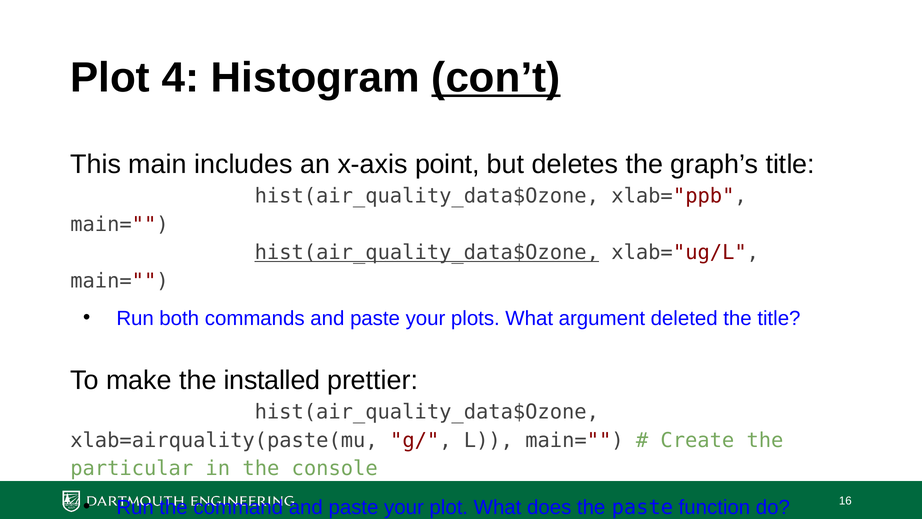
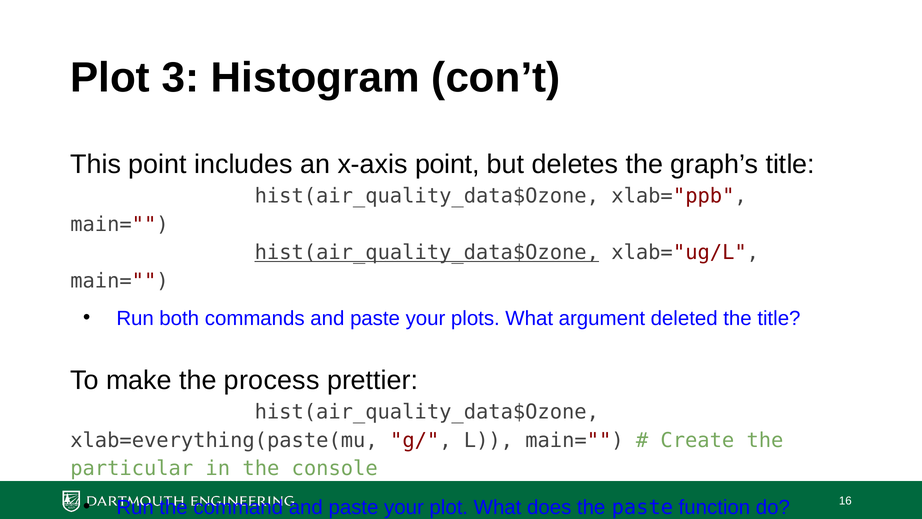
4: 4 -> 3 (180, 77)
con’t underline: present -> none (496, 77)
This main: main -> point (158, 164)
installed: installed -> process (272, 380)
xlab=airquality(paste(mu: xlab=airquality(paste(mu -> xlab=everything(paste(mu (224, 440)
